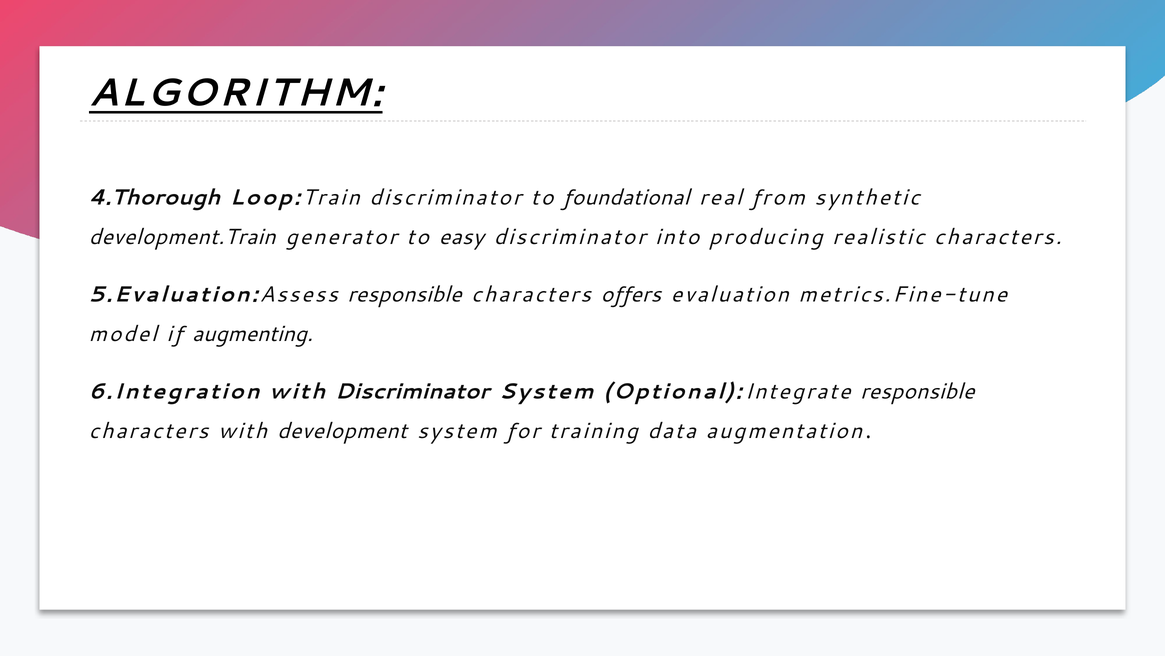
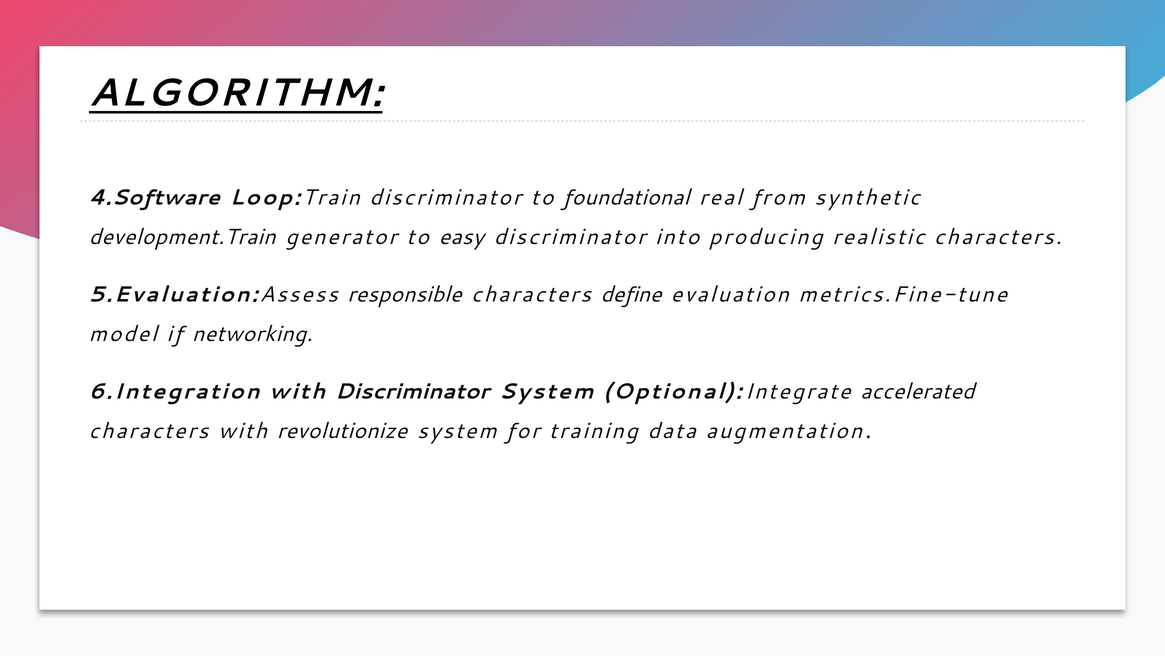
4.Thorough: 4.Thorough -> 4.Software (154, 197)
offers: offers -> define (631, 294)
augmenting: augmenting -> networking (252, 334)
Optional):Integrate responsible: responsible -> accelerated (917, 391)
development: development -> revolutionize (342, 430)
